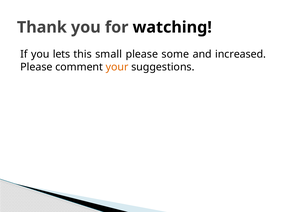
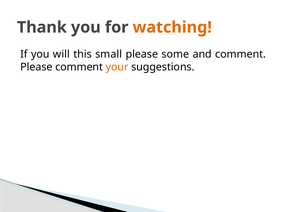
watching colour: black -> orange (172, 27)
lets: lets -> will (61, 54)
and increased: increased -> comment (241, 54)
